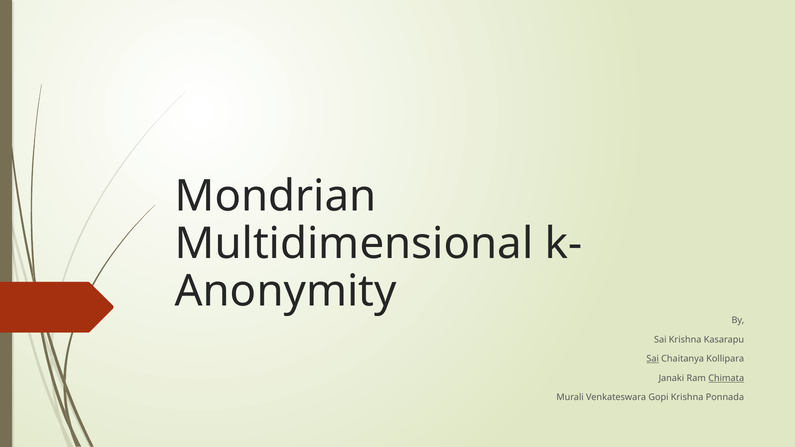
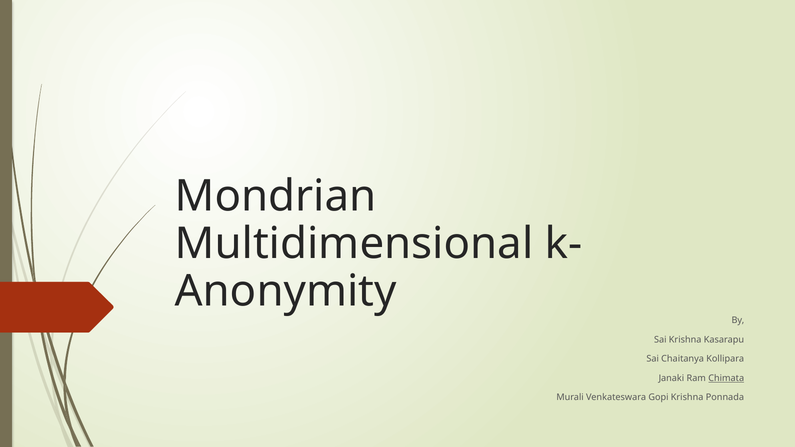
Sai underline: present -> none (653, 359)
